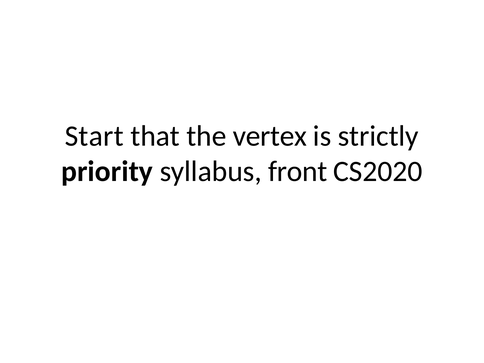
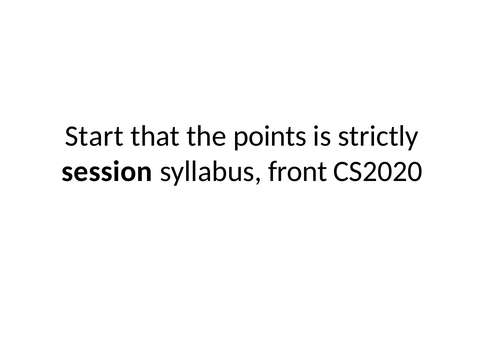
vertex: vertex -> points (270, 136)
priority: priority -> session (107, 171)
